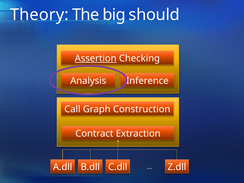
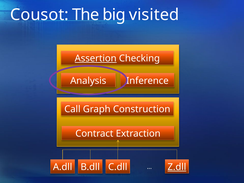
Theory: Theory -> Cousot (39, 15)
should: should -> visited (154, 15)
Z.dll underline: none -> present (177, 167)
